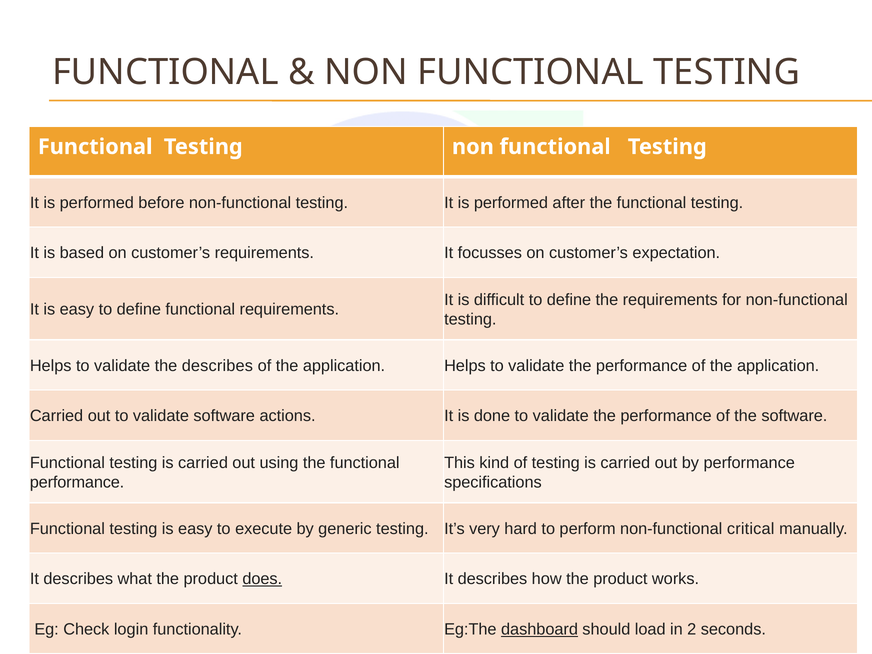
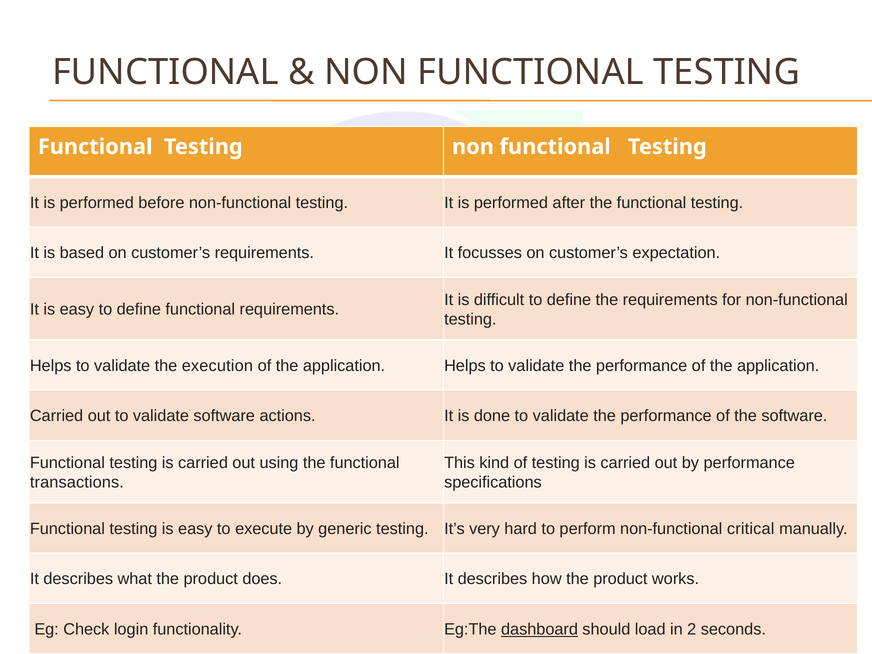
the describes: describes -> execution (217, 366)
performance: performance -> transactions (77, 482)
does underline: present -> none (262, 579)
